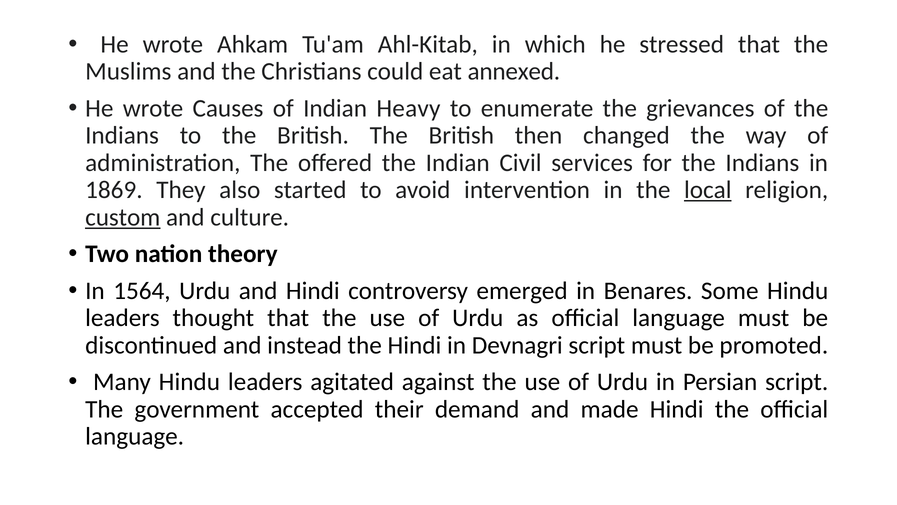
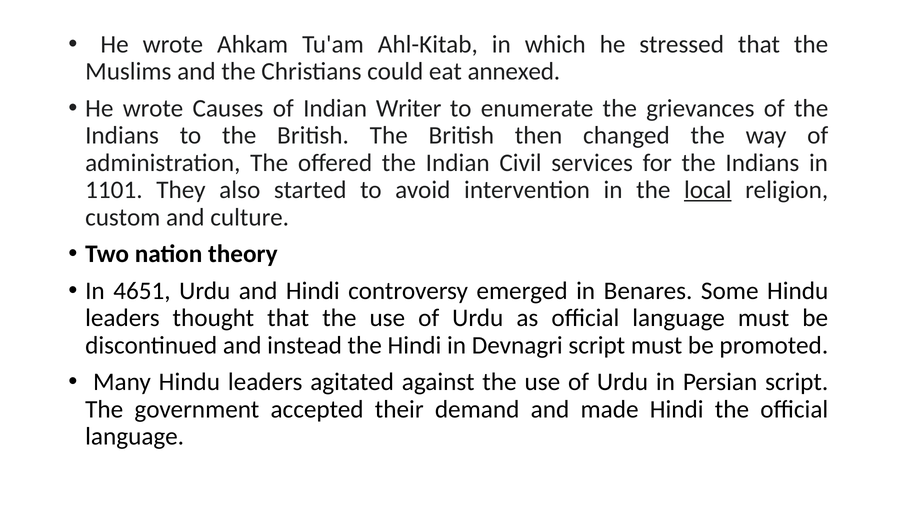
Heavy: Heavy -> Writer (409, 108)
1869: 1869 -> 1101 (114, 190)
custom underline: present -> none (123, 217)
1564: 1564 -> 4651 (142, 290)
